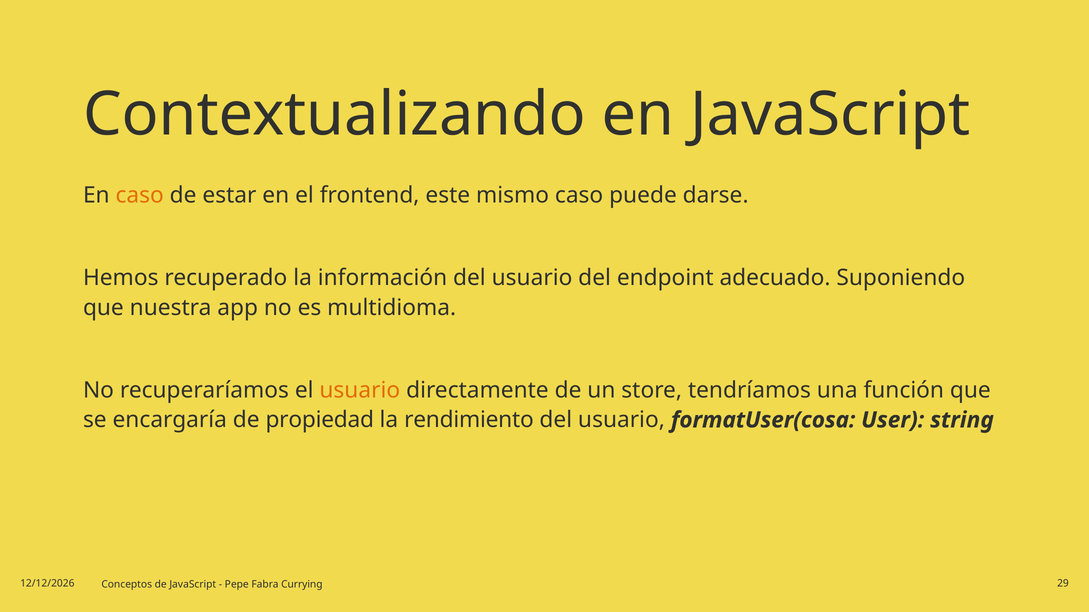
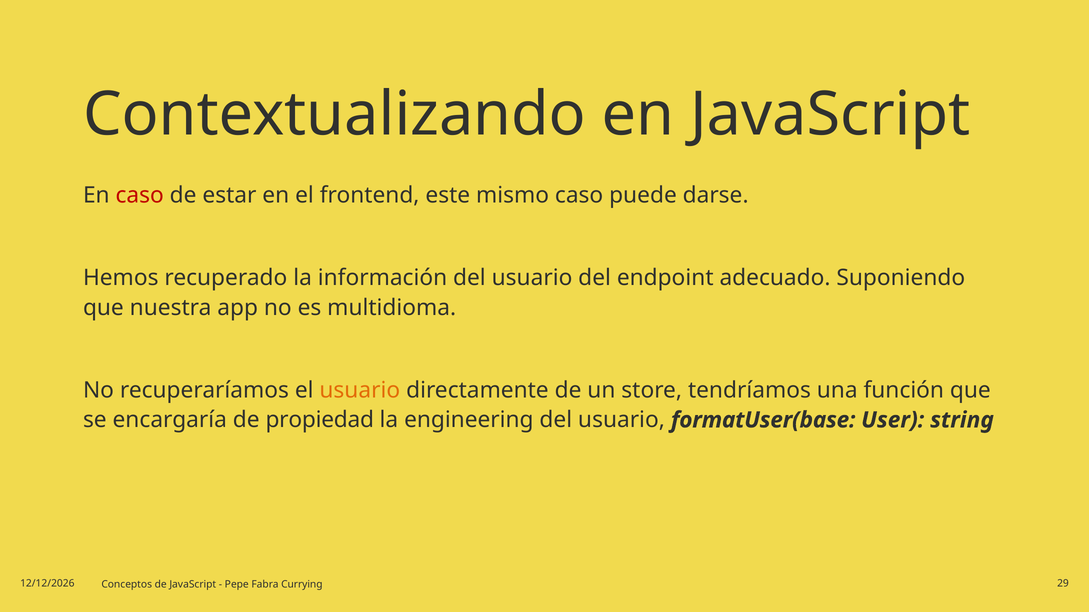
caso colour: orange -> red (140, 195)
rendimiento: rendimiento -> engineering (469, 420)
formatUser(cosa: formatUser(cosa -> formatUser(base (763, 420)
